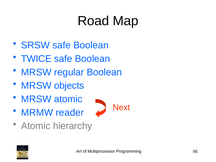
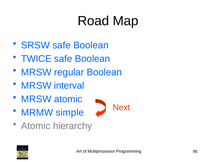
objects: objects -> interval (69, 86)
reader: reader -> simple (70, 113)
